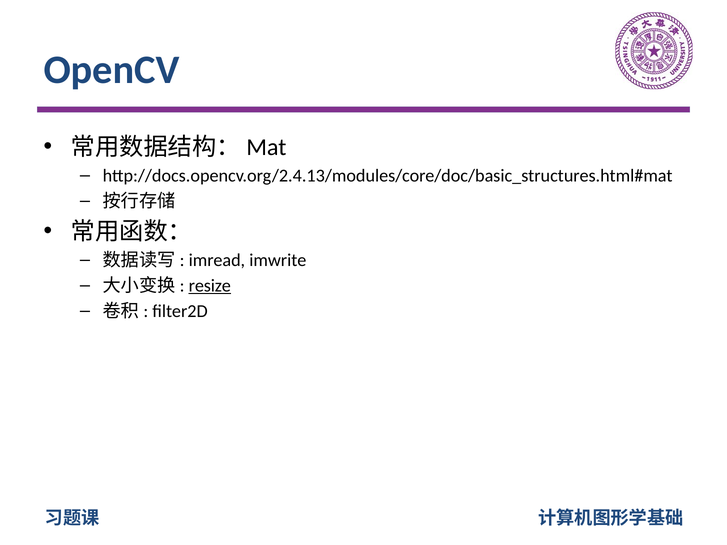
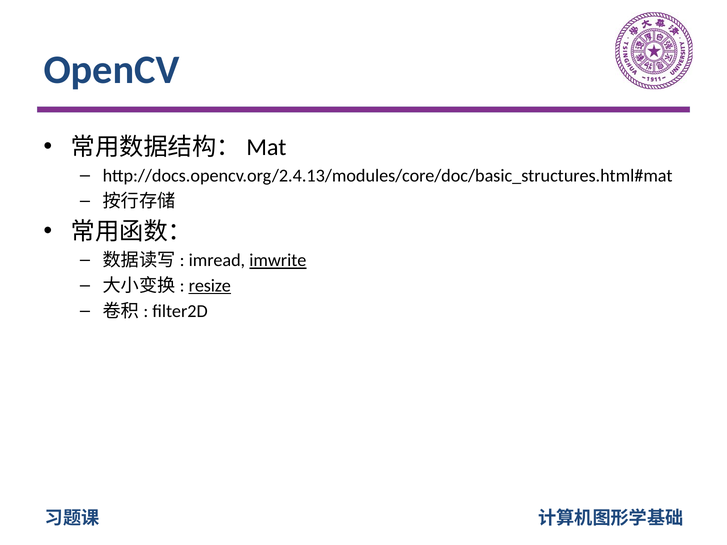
imwrite underline: none -> present (278, 261)
